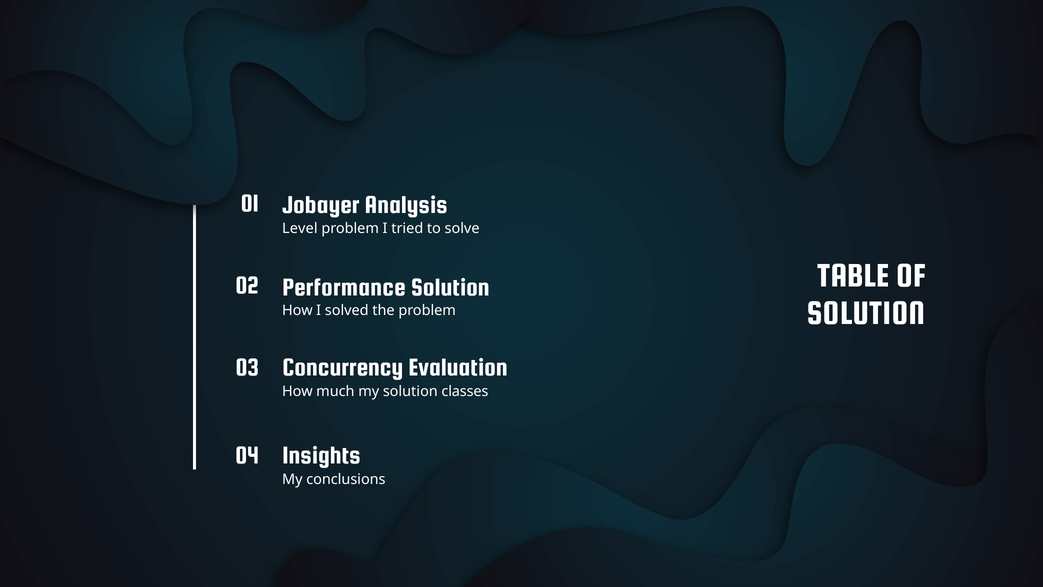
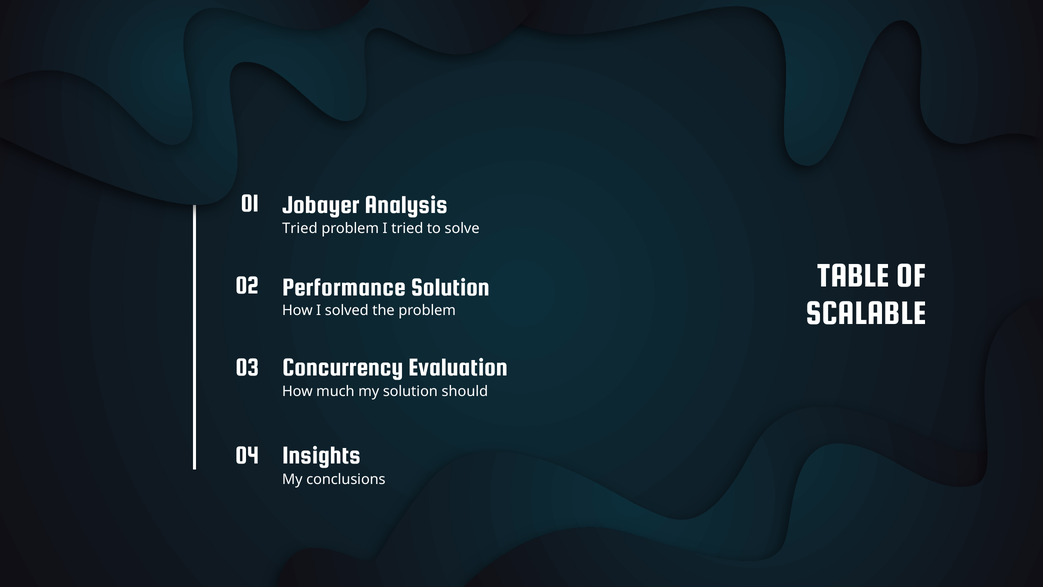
Level: Level -> Tried (300, 228)
SOLUTION: SOLUTION -> SCALABLE (866, 313)
classes: classes -> should (465, 391)
